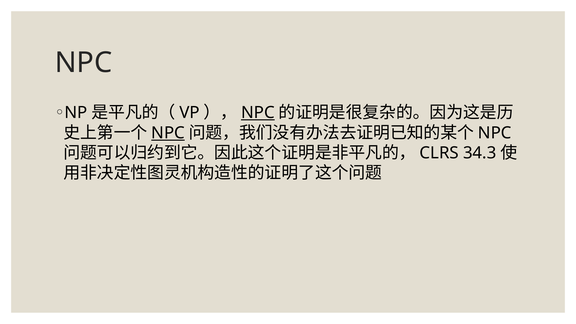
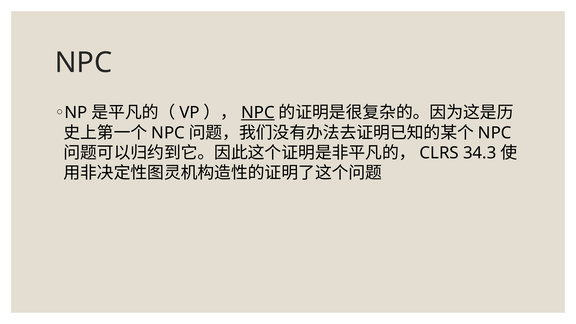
NPC underline: present -> none (168, 133)
